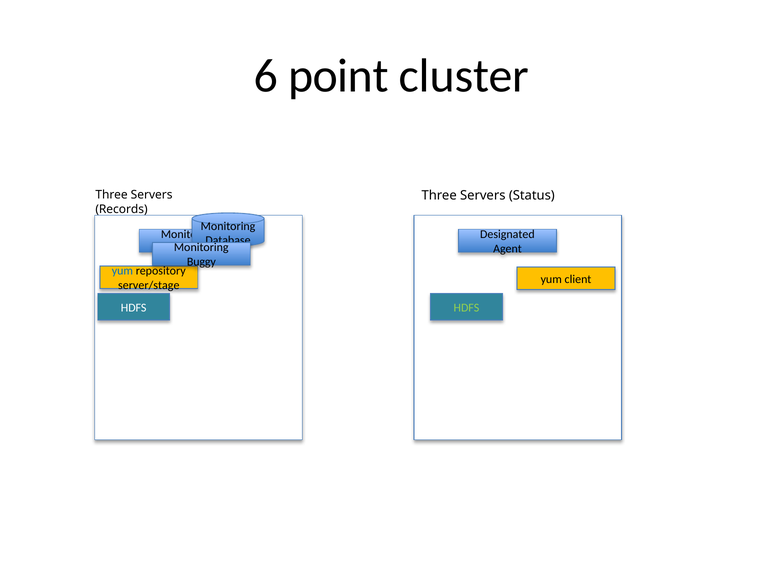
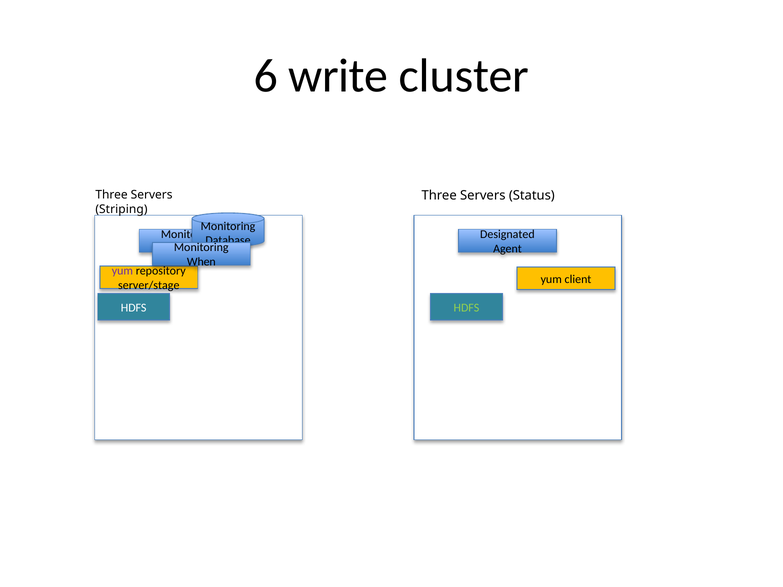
point: point -> write (338, 76)
Records: Records -> Striping (121, 209)
Buggy: Buggy -> When (201, 262)
yum colour: blue -> purple (122, 271)
